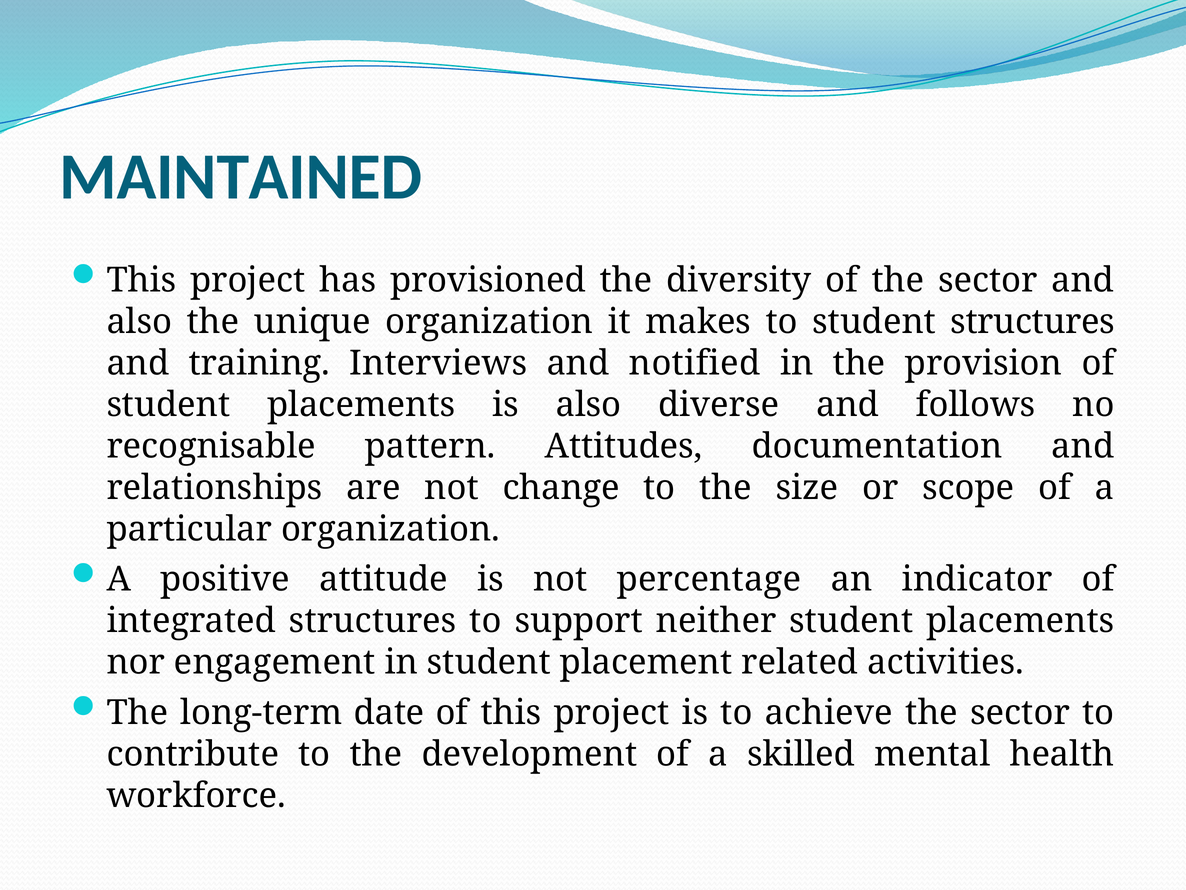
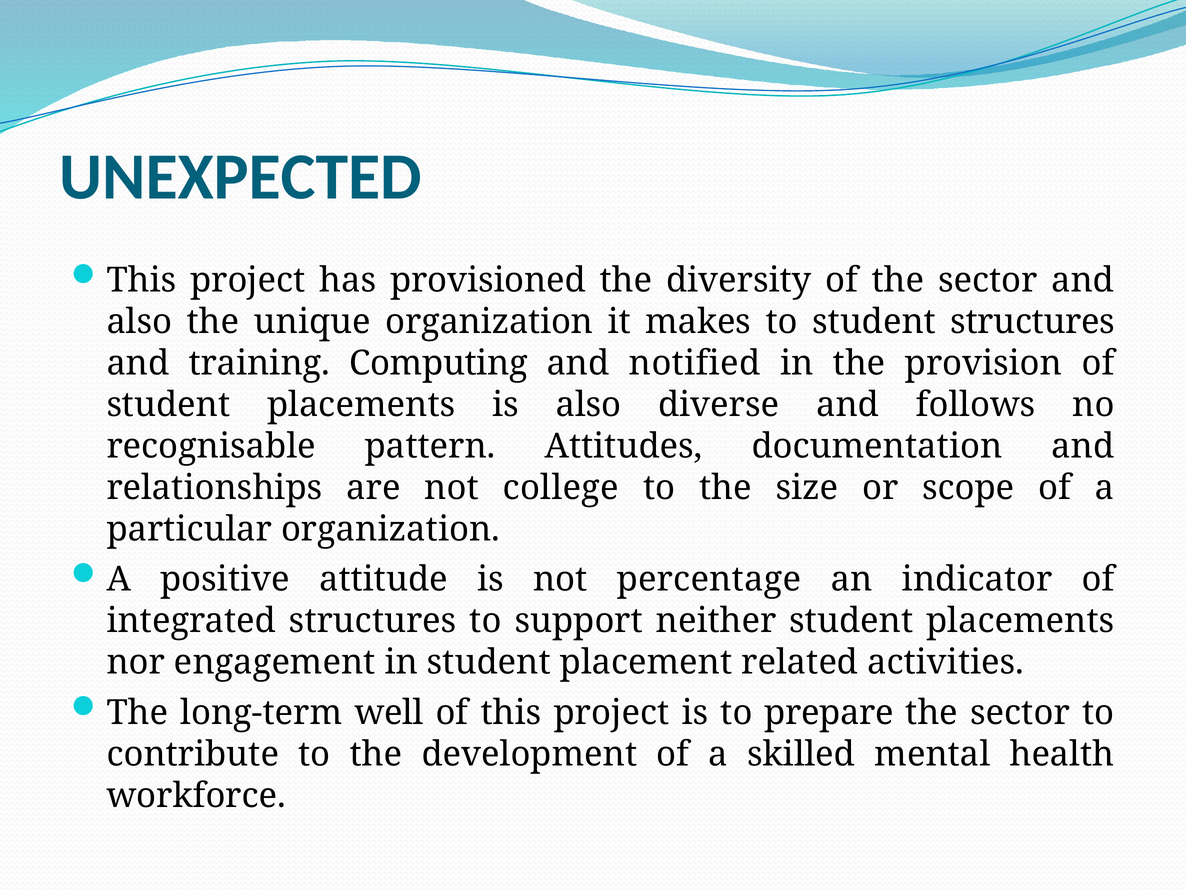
MAINTAINED: MAINTAINED -> UNEXPECTED (241, 177)
Interviews: Interviews -> Computing (439, 363)
change: change -> college (561, 488)
date: date -> well (389, 712)
achieve: achieve -> prepare (829, 712)
